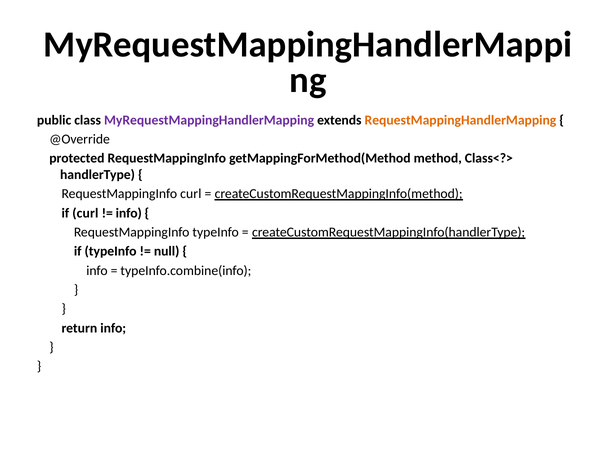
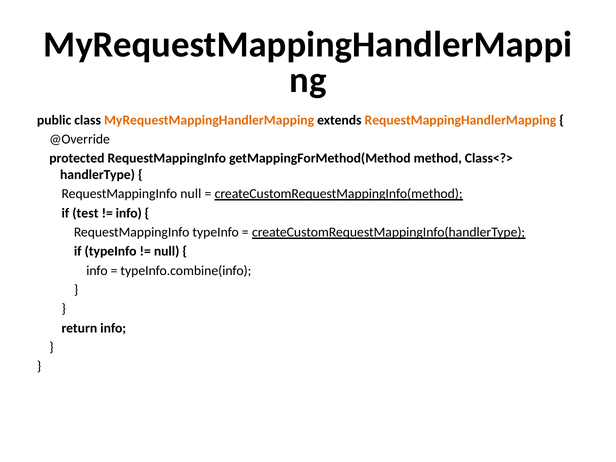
MyRequestMappingHandlerMapping colour: purple -> orange (209, 120)
RequestMappingInfo curl: curl -> null (191, 194)
if curl: curl -> test (85, 213)
